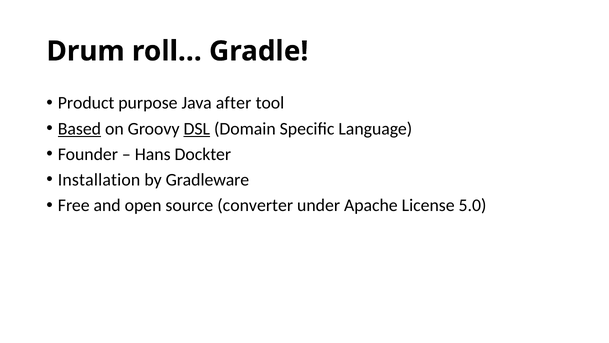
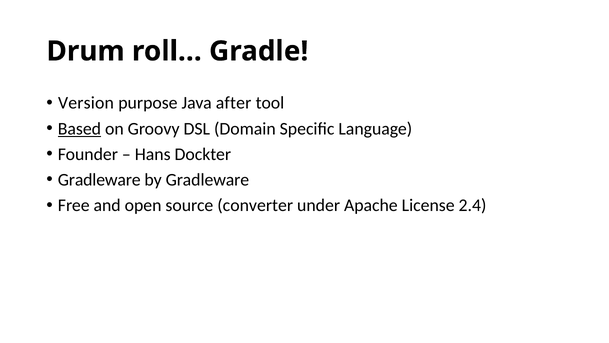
Product: Product -> Version (86, 103)
DSL underline: present -> none (197, 128)
Installation: Installation -> Gradleware (99, 180)
5.0: 5.0 -> 2.4 (473, 205)
